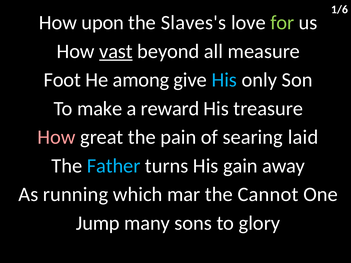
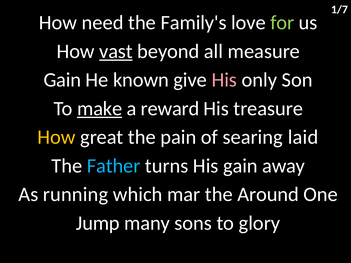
1/6: 1/6 -> 1/7 (339, 10)
upon: upon -> need (103, 23)
Slaves's: Slaves's -> Family's (194, 23)
Foot: Foot -> Gain (62, 80)
among: among -> known (141, 80)
His colour: light blue -> pink (224, 80)
make underline: none -> present (100, 109)
How colour: pink -> yellow (57, 137)
Cannot: Cannot -> Around (268, 195)
